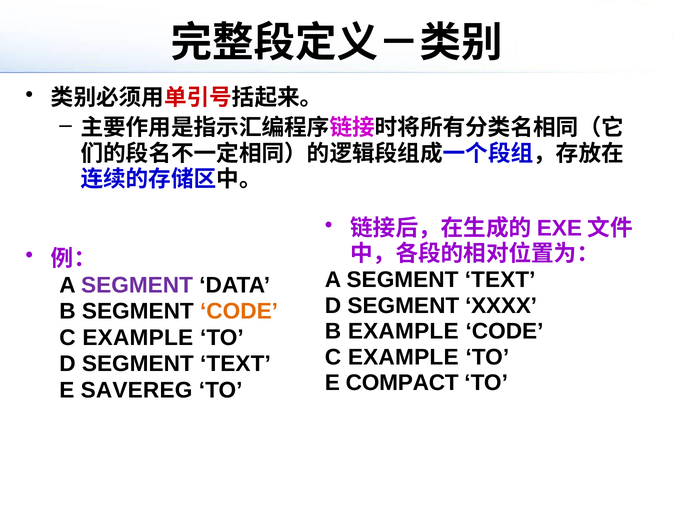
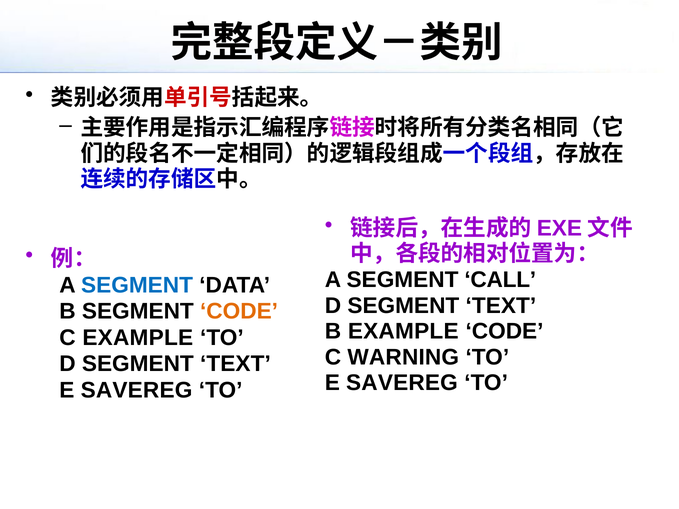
A SEGMENT TEXT: TEXT -> CALL (500, 280)
SEGMENT colour: purple -> blue (137, 285)
XXXX: XXXX -> TEXT (501, 306)
EXAMPLE: EXAMPLE -> WARNING (403, 357)
COMPACT: COMPACT -> SAVEREG (402, 383)
